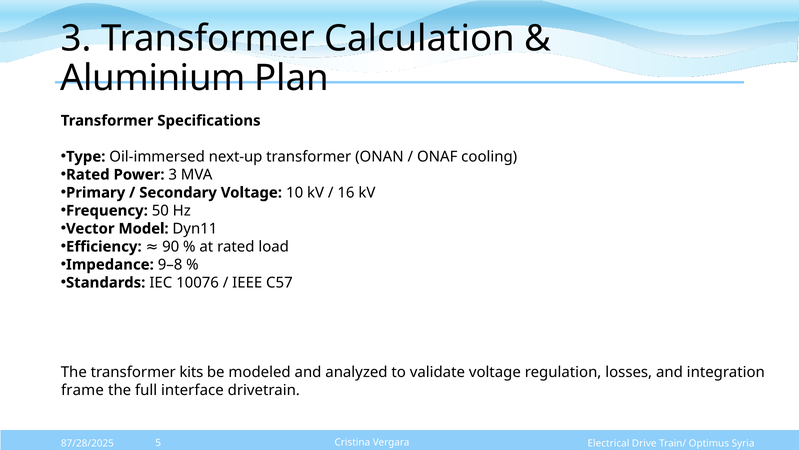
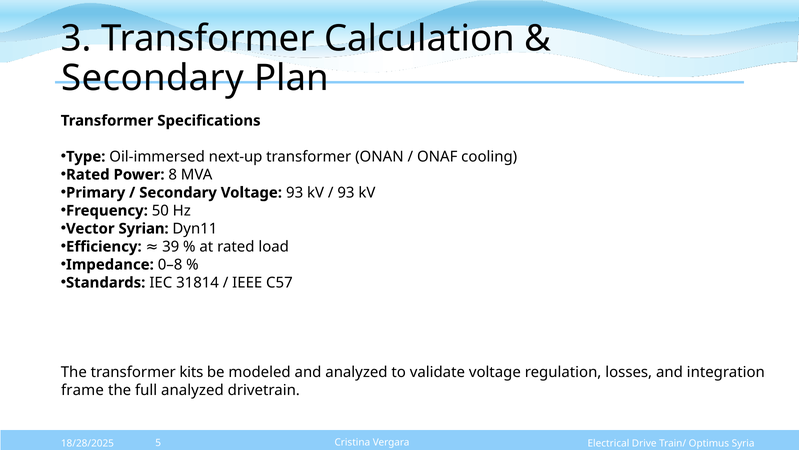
Aluminium: Aluminium -> Secondary (153, 78)
Power 3: 3 -> 8 (173, 174)
Voltage 10: 10 -> 93 (295, 192)
16: 16 -> 93 (346, 192)
Model: Model -> Syrian (144, 228)
90: 90 -> 39 (171, 246)
9–8: 9–8 -> 0–8 (170, 264)
10076: 10076 -> 31814 (198, 282)
full interface: interface -> analyzed (192, 390)
87/28/2025: 87/28/2025 -> 18/28/2025 (87, 443)
